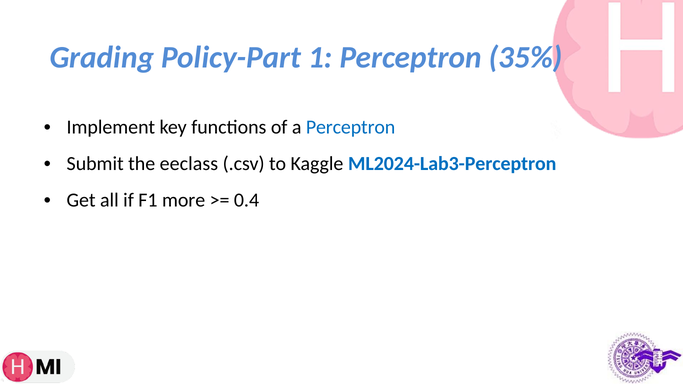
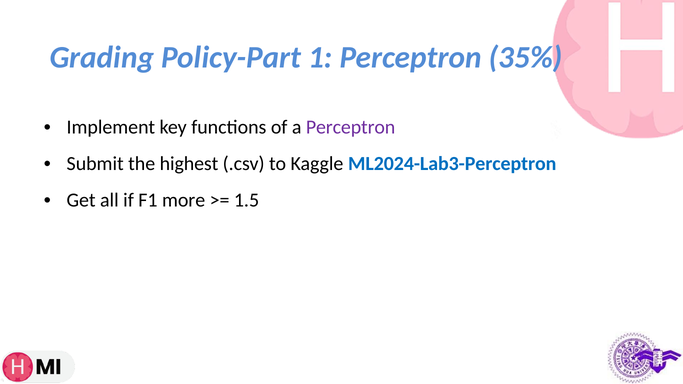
Perceptron colour: blue -> purple (351, 127)
eeclass: eeclass -> highest (189, 164)
0.4: 0.4 -> 1.5 (246, 200)
